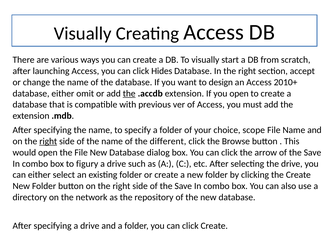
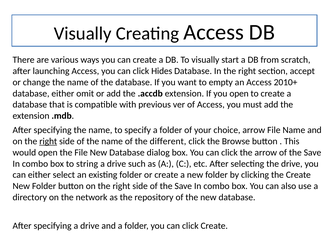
design: design -> empty (221, 82)
the underline: present -> none (129, 93)
choice scope: scope -> arrow (254, 130)
figury: figury -> string (87, 164)
